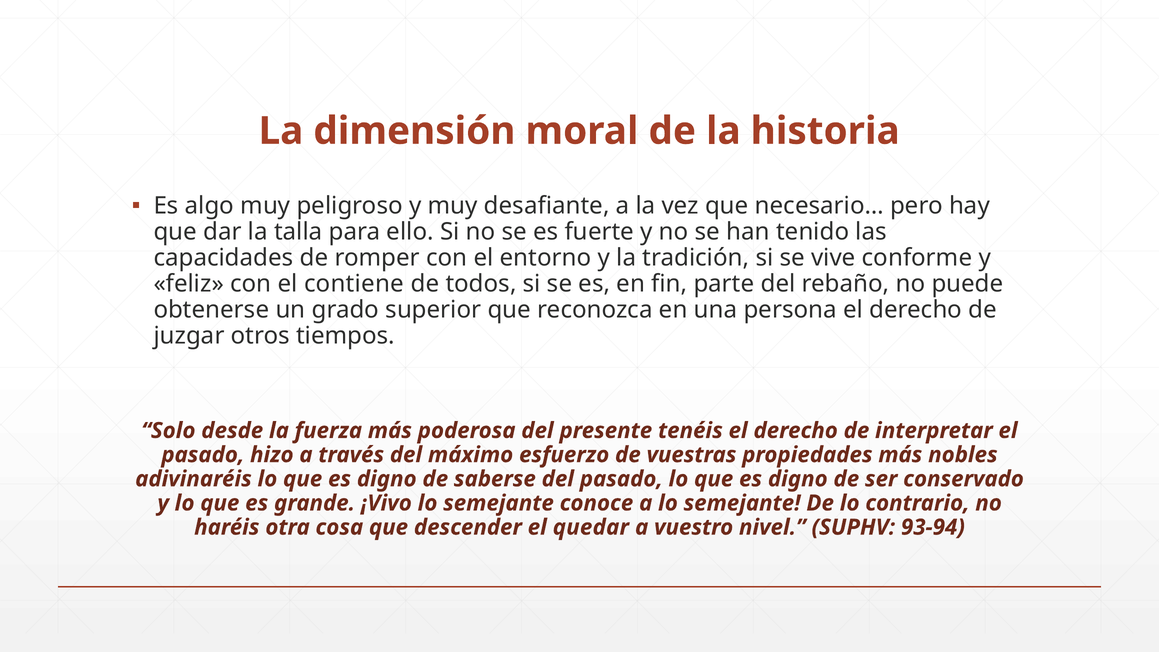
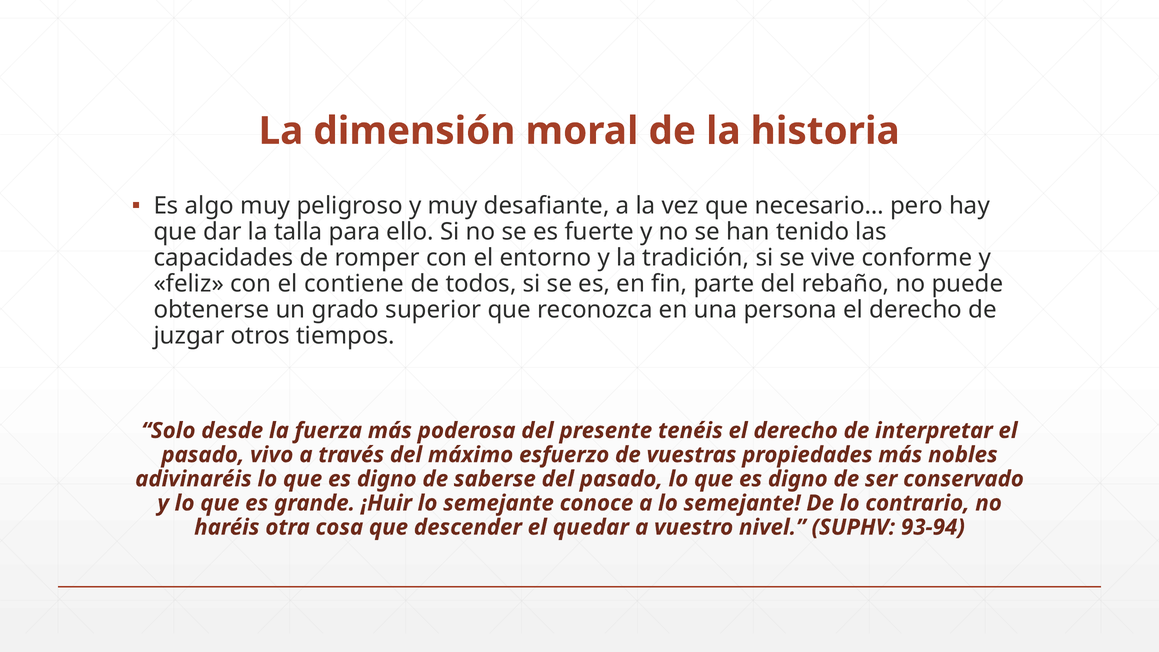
hizo: hizo -> vivo (272, 455)
¡Vivo: ¡Vivo -> ¡Huir (386, 503)
